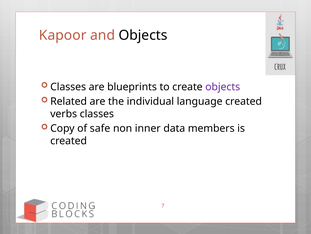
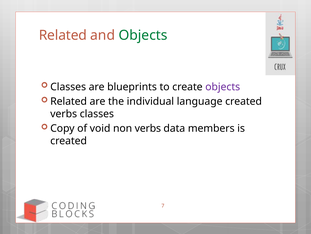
Kapoor: Kapoor -> Related (63, 35)
Objects colour: black -> green (143, 35)
safe: safe -> void (100, 128)
non inner: inner -> verbs (148, 128)
